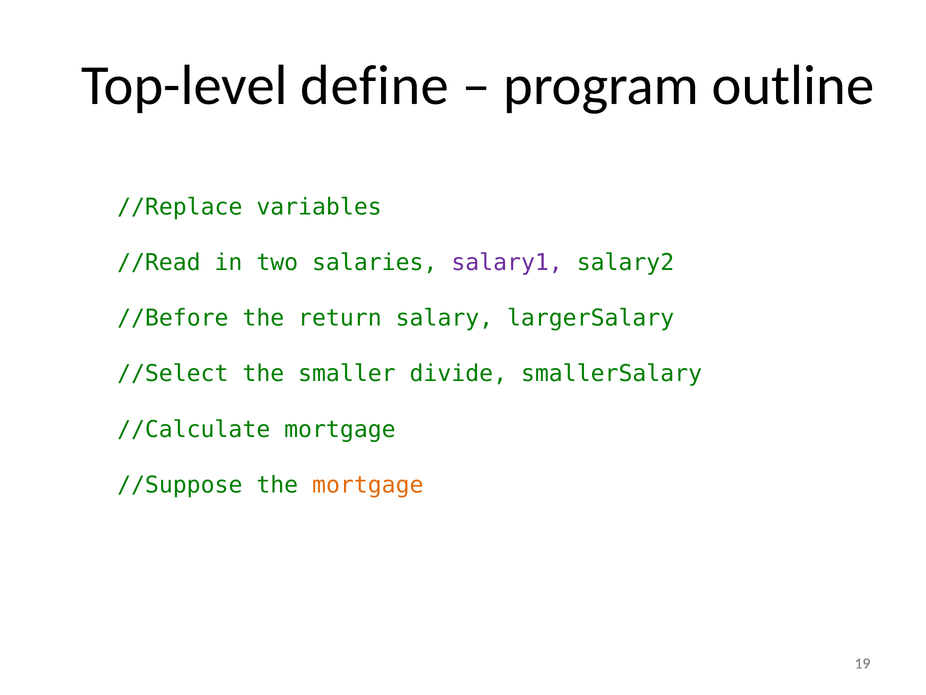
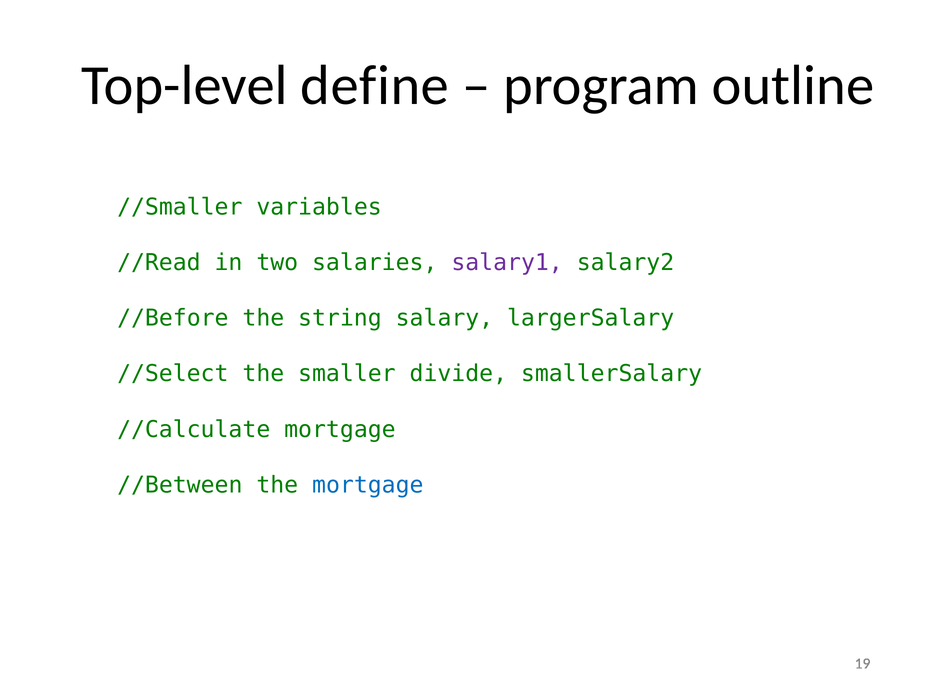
//Replace: //Replace -> //Smaller (180, 207)
return: return -> string (340, 318)
//Suppose: //Suppose -> //Between (180, 485)
mortgage colour: orange -> blue (368, 485)
